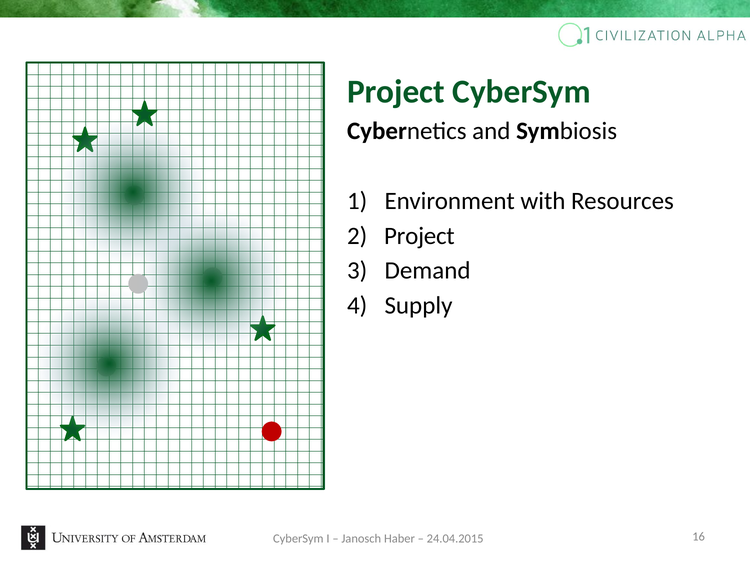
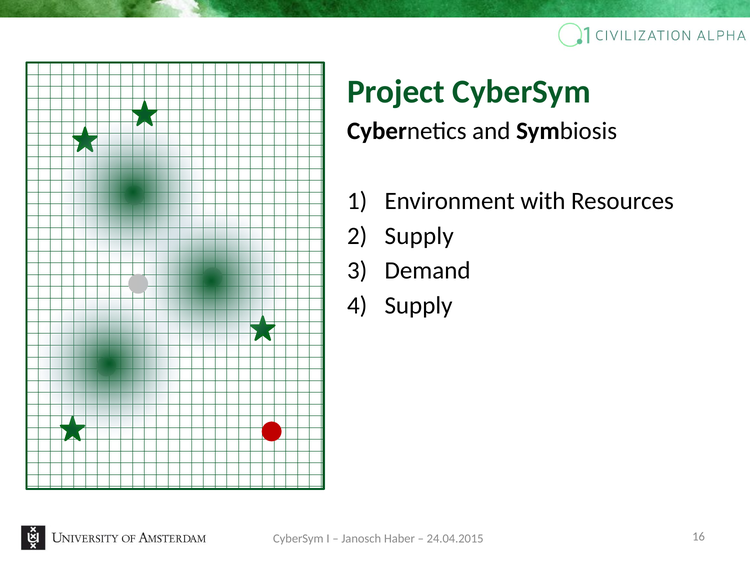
Project: Project -> Supply (419, 236)
